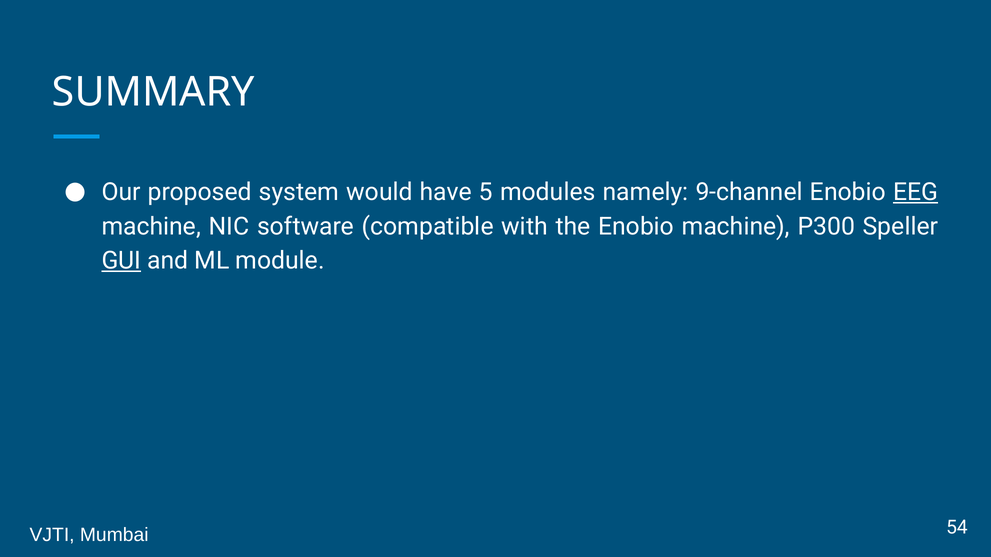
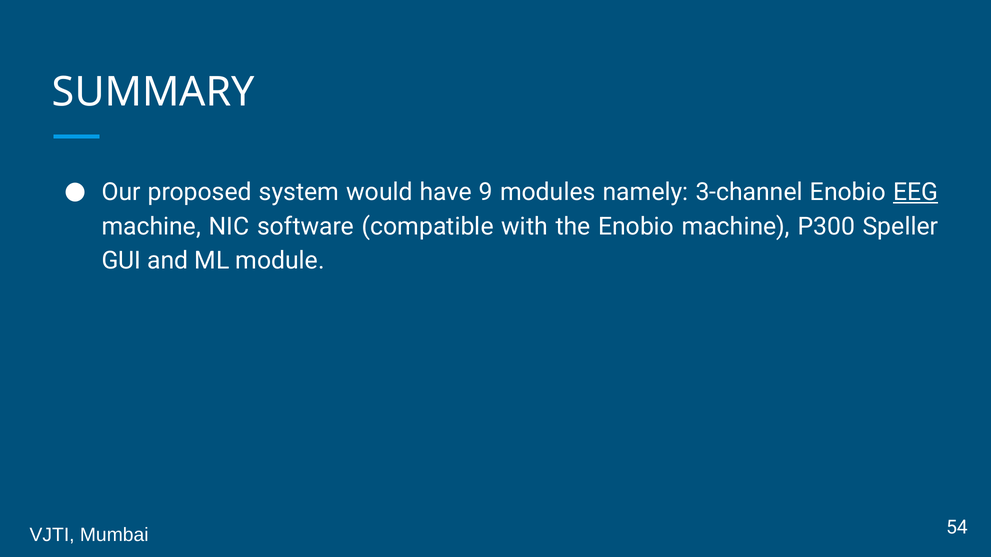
5: 5 -> 9 (486, 192)
9-channel: 9-channel -> 3-channel (749, 192)
GUI underline: present -> none (121, 261)
